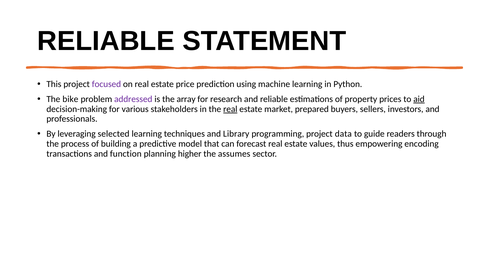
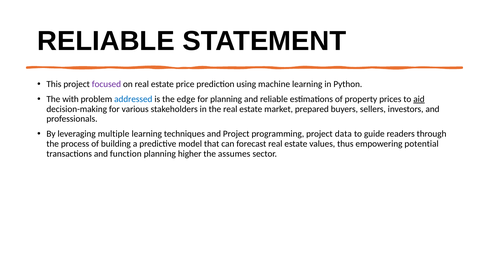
bike: bike -> with (71, 99)
addressed colour: purple -> blue (133, 99)
array: array -> edge (186, 99)
for research: research -> planning (226, 99)
real underline: present -> none (230, 109)
selected: selected -> multiple (114, 134)
and Library: Library -> Project (236, 134)
encoding: encoding -> potential (422, 144)
